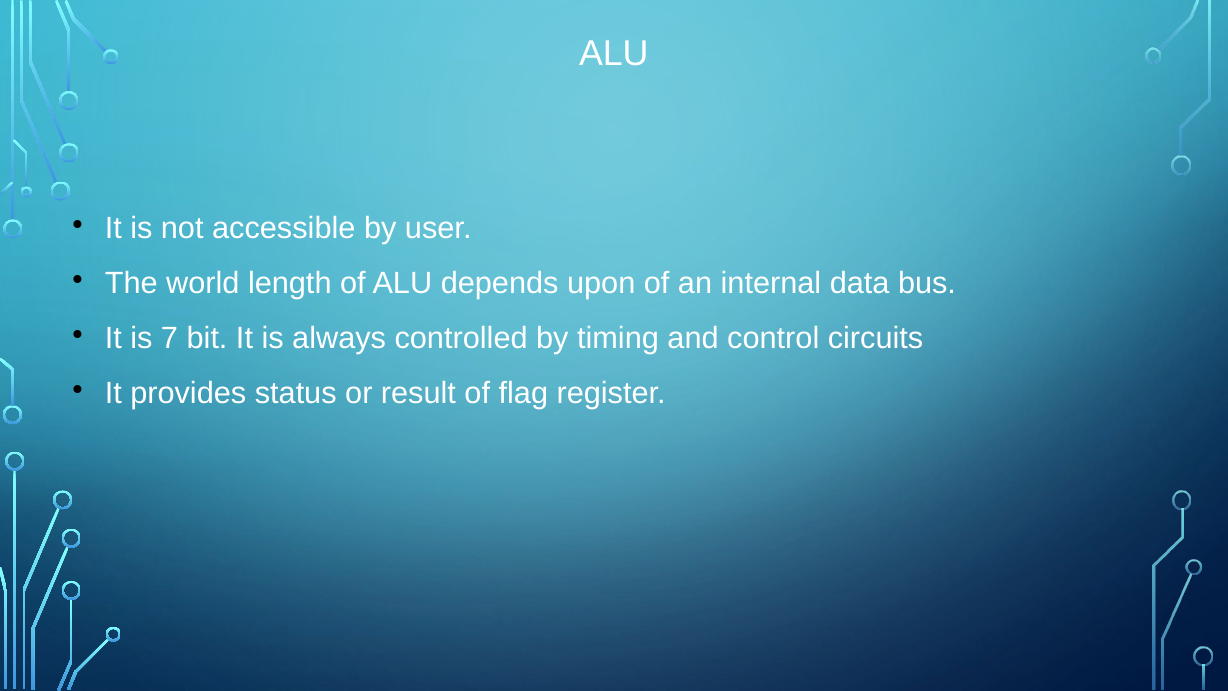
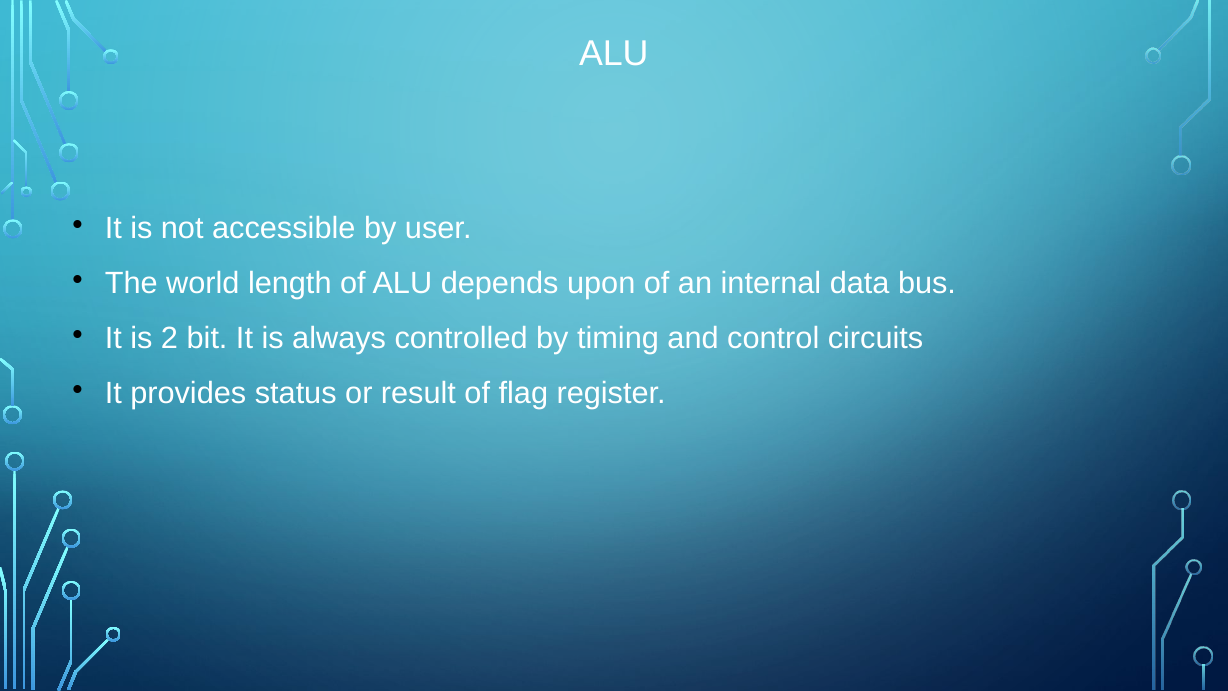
7: 7 -> 2 (169, 338)
